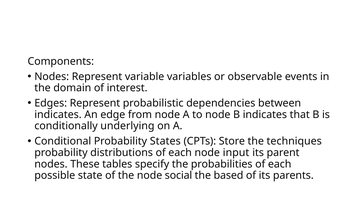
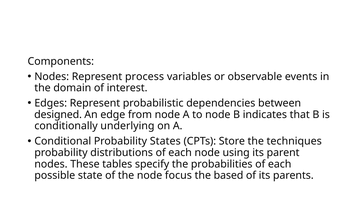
variable: variable -> process (145, 76)
indicates: indicates -> designed (58, 114)
input: input -> using (236, 152)
social: social -> focus (178, 175)
